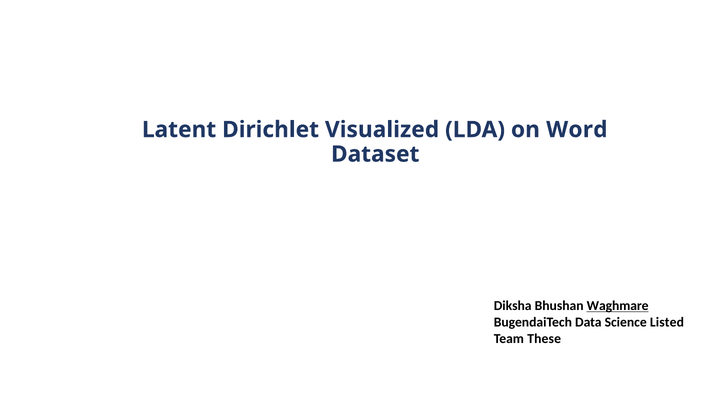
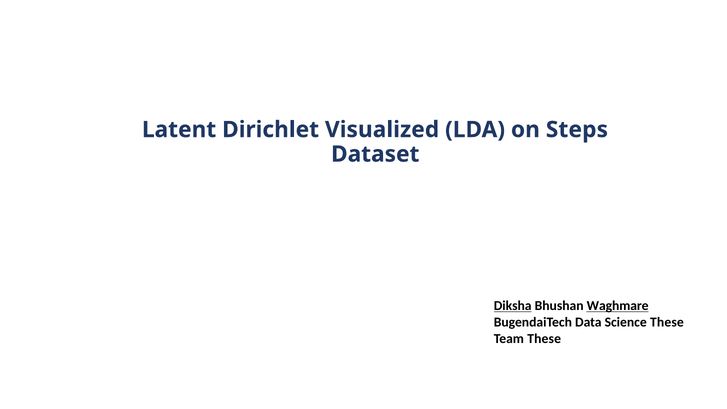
Word: Word -> Steps (577, 130)
Diksha underline: none -> present (513, 306)
Science Listed: Listed -> These (667, 322)
